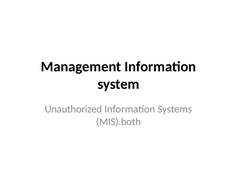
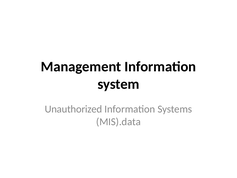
MIS).both: MIS).both -> MIS).data (118, 122)
